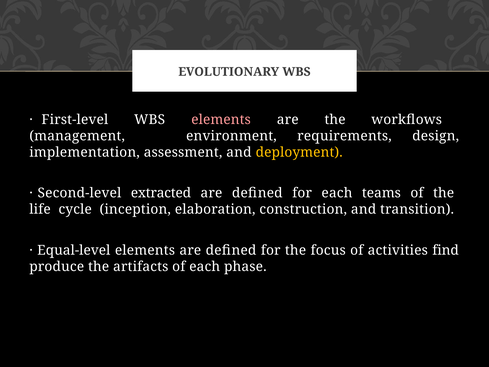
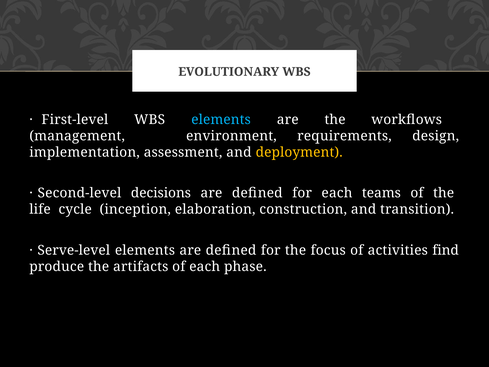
elements colour: pink -> light blue (221, 120)
extracted: extracted -> decisions (161, 193)
Equal-level: Equal-level -> Serve-level (74, 250)
